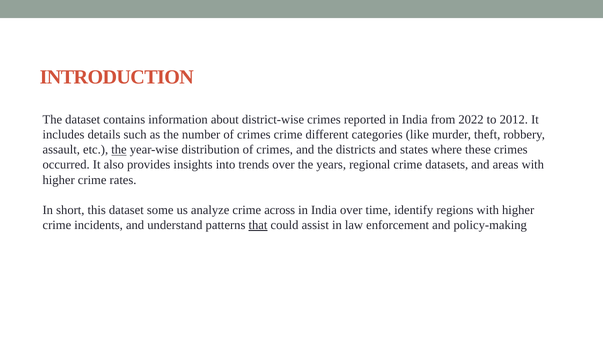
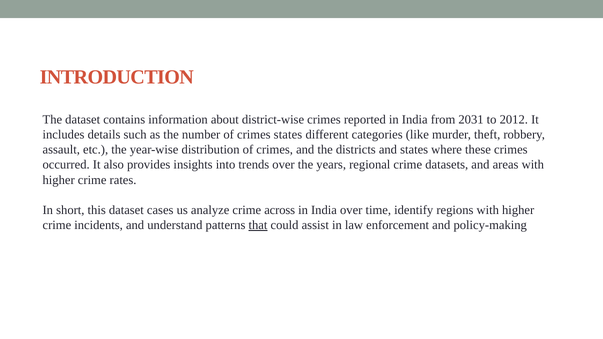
2022: 2022 -> 2031 (471, 120)
crimes crime: crime -> states (288, 135)
the underline: present -> none (119, 150)
some: some -> cases (160, 210)
